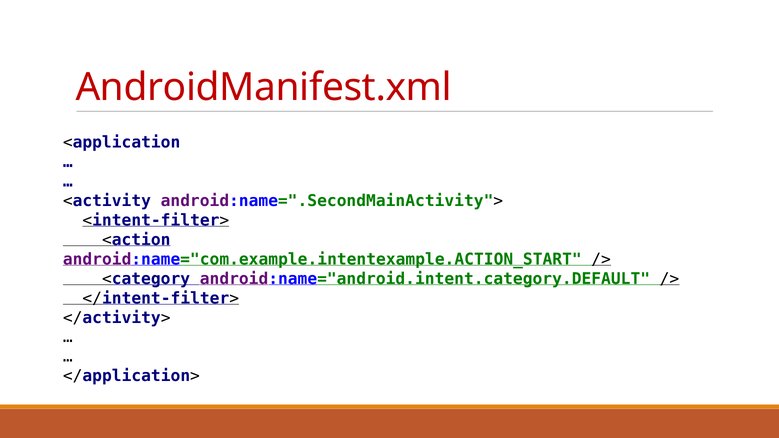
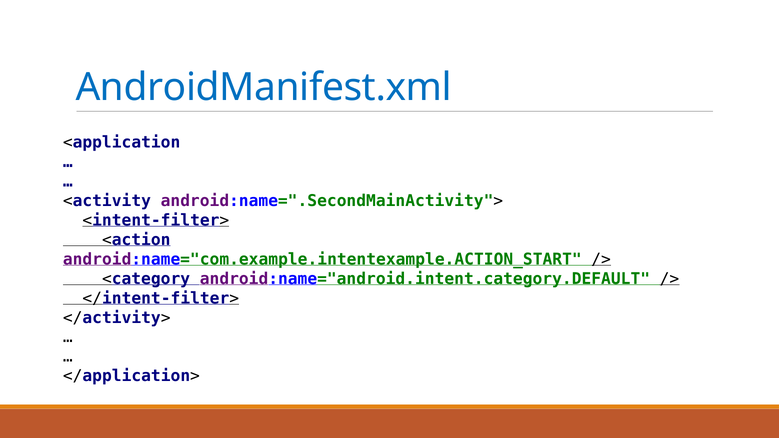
AndroidManifest.xml colour: red -> blue (264, 87)
